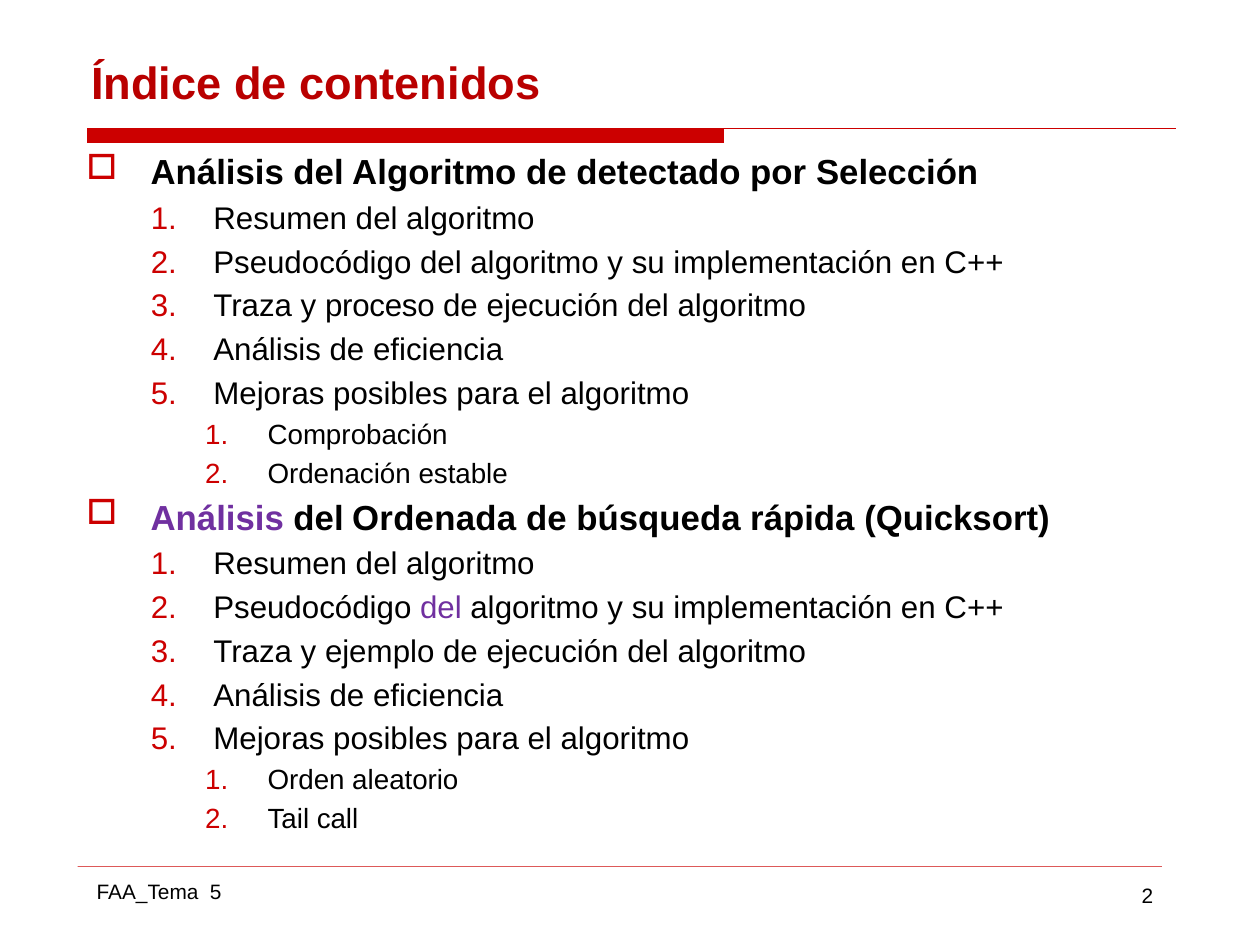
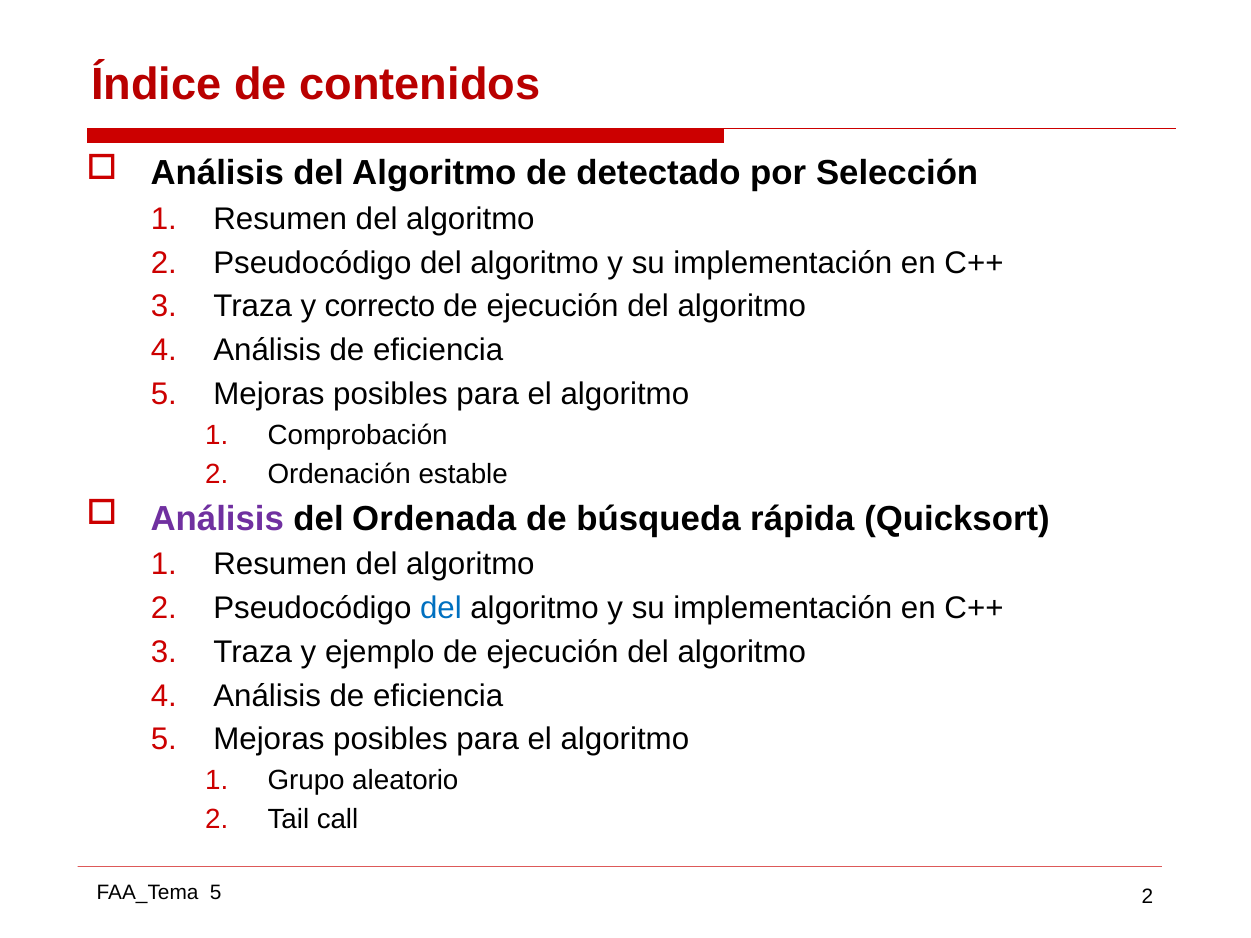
proceso: proceso -> correcto (380, 307)
del colour: purple -> blue (441, 608)
Orden: Orden -> Grupo (306, 780)
